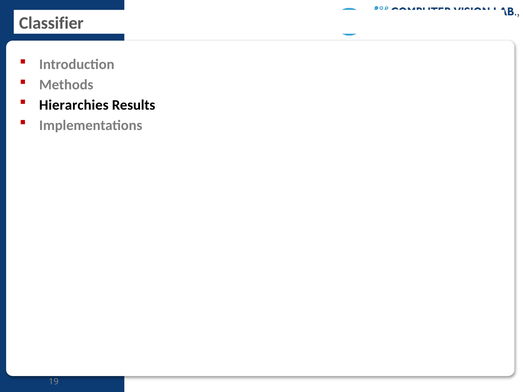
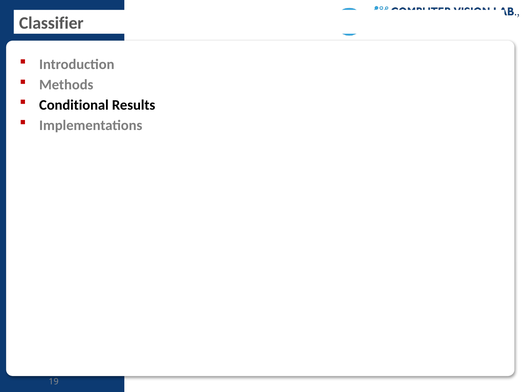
Hierarchies: Hierarchies -> Conditional (74, 105)
